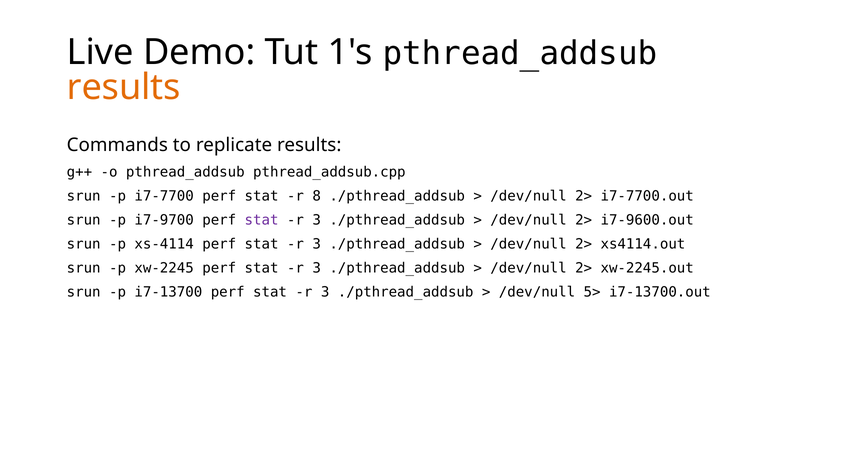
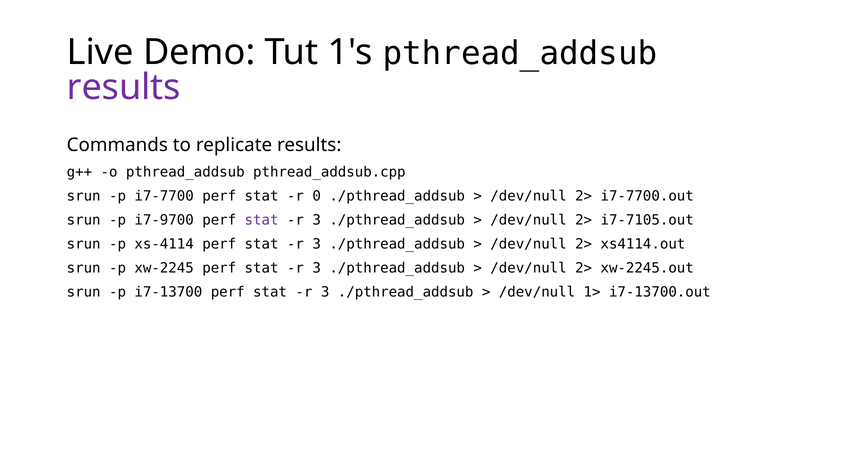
results colour: orange -> purple (124, 88)
8: 8 -> 0 (317, 196)
i7-9600.out: i7-9600.out -> i7-7105.out (647, 220)
5>: 5> -> 1> (592, 292)
